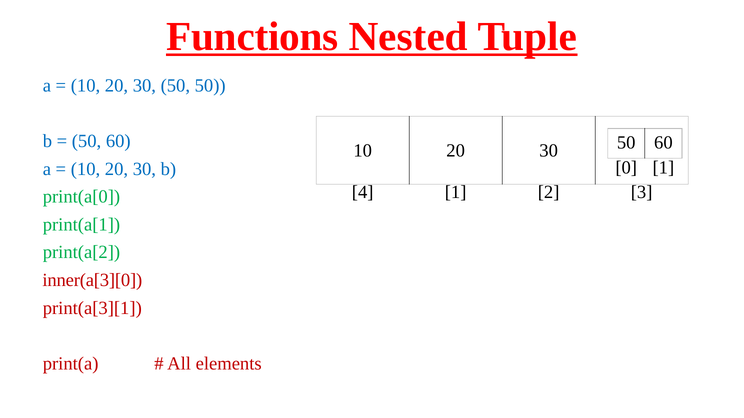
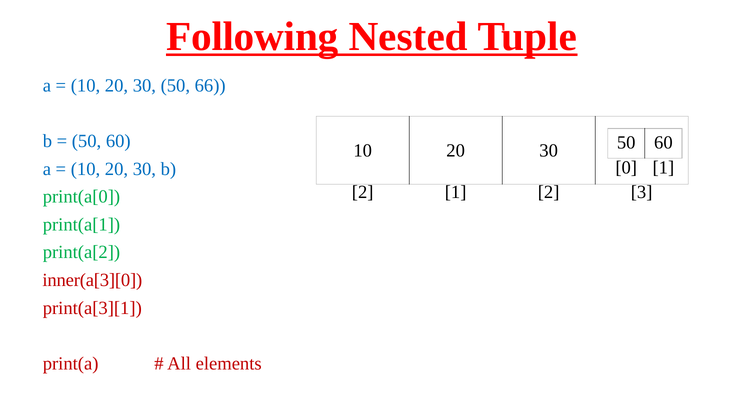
Functions: Functions -> Following (252, 37)
50 50: 50 -> 66 (210, 86)
4: 4 -> 2 (363, 192)
